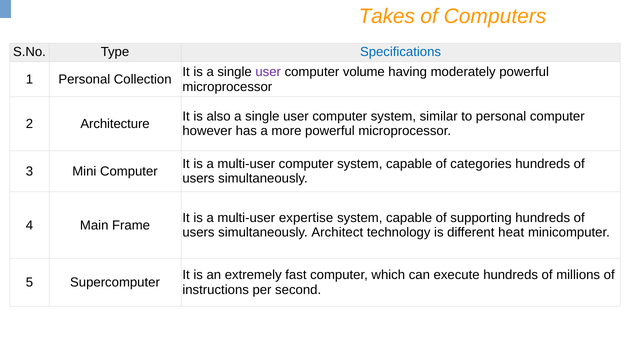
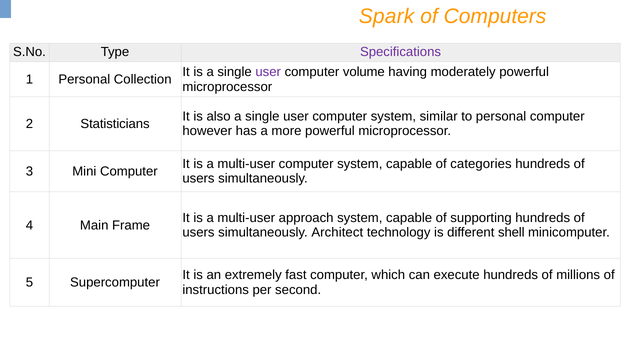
Takes: Takes -> Spark (387, 16)
Specifications colour: blue -> purple (401, 52)
Architecture: Architecture -> Statisticians (115, 124)
expertise: expertise -> approach (306, 218)
heat: heat -> shell (511, 233)
